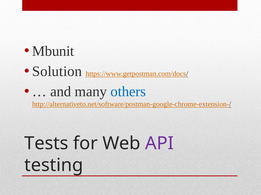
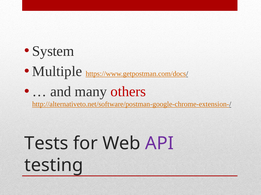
Mbunit: Mbunit -> System (53, 51)
Solution: Solution -> Multiple (57, 72)
others colour: blue -> red (128, 92)
